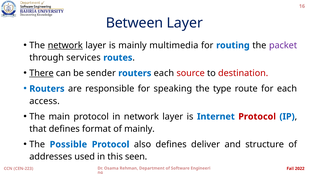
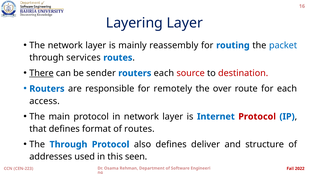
Between: Between -> Layering (134, 23)
network underline: present -> none (65, 45)
multimedia: multimedia -> reassembly (174, 45)
packet colour: purple -> blue (283, 45)
speaking: speaking -> remotely (173, 89)
type: type -> over (222, 89)
of mainly: mainly -> routes (139, 129)
The Possible: Possible -> Through (68, 144)
